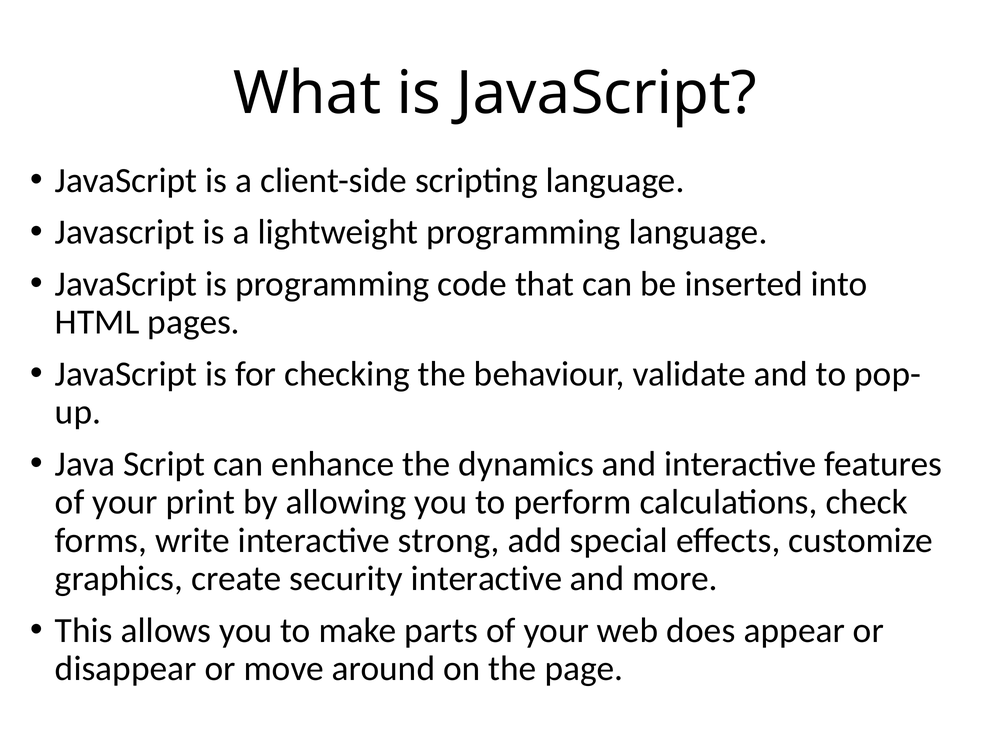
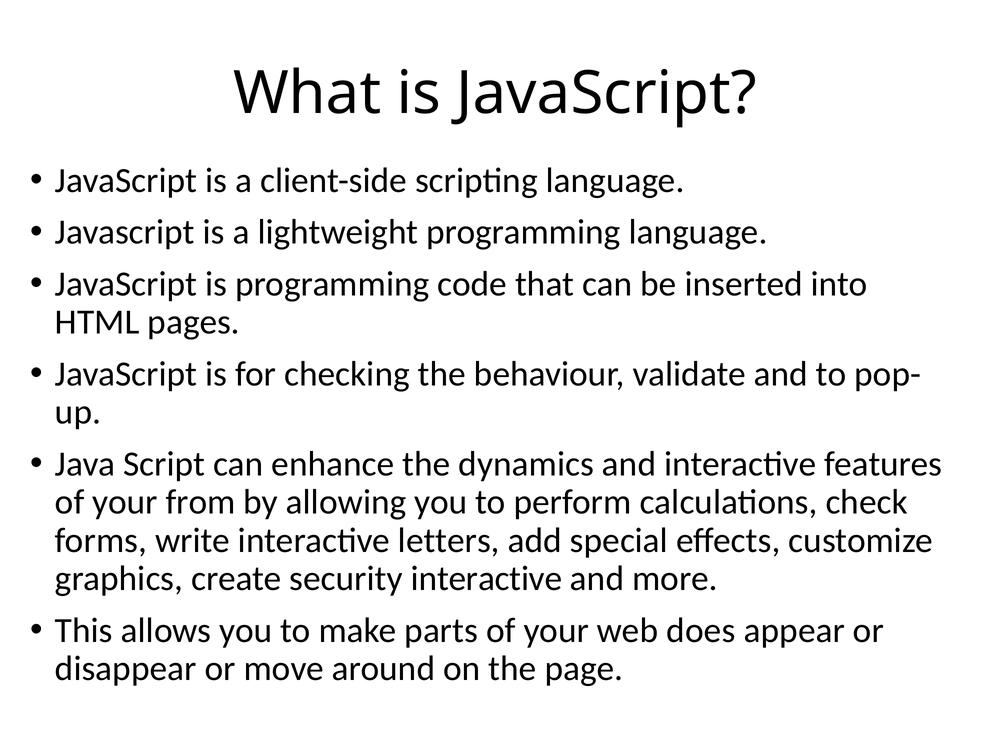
print: print -> from (201, 503)
strong: strong -> letters (449, 541)
